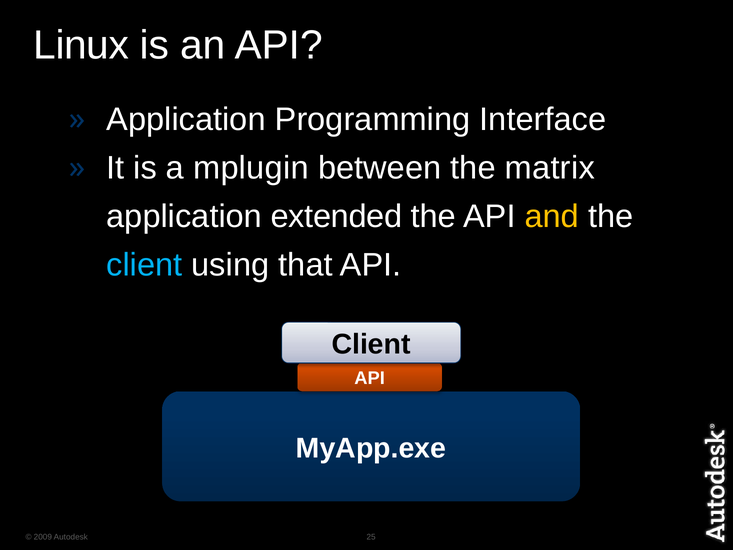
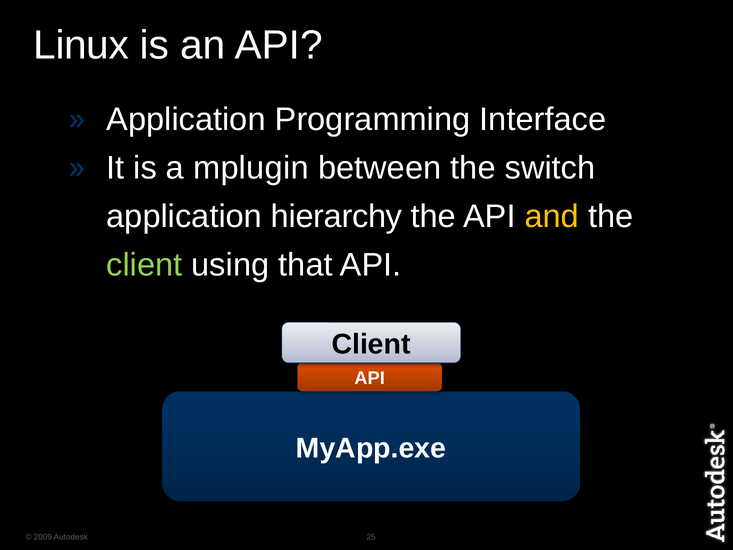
matrix: matrix -> switch (550, 168)
extended: extended -> hierarchy (337, 216)
client colour: light blue -> light green (144, 265)
